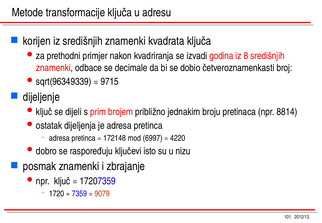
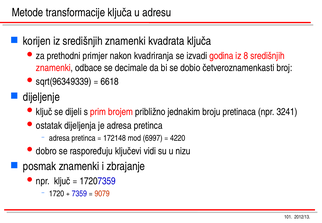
9715: 9715 -> 6618 (110, 82)
8814: 8814 -> 3241 (287, 112)
isto: isto -> vidi (150, 151)
